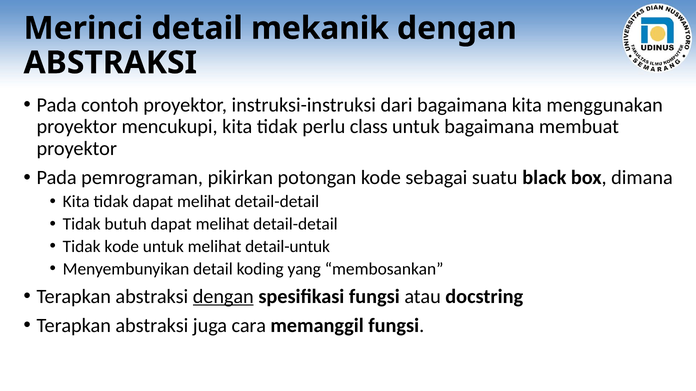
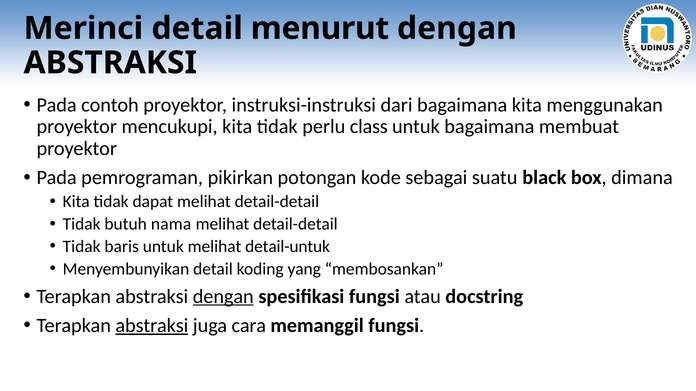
mekanik: mekanik -> menurut (320, 28)
butuh dapat: dapat -> nama (171, 224)
Tidak kode: kode -> baris (122, 247)
abstraksi underline: none -> present (152, 326)
